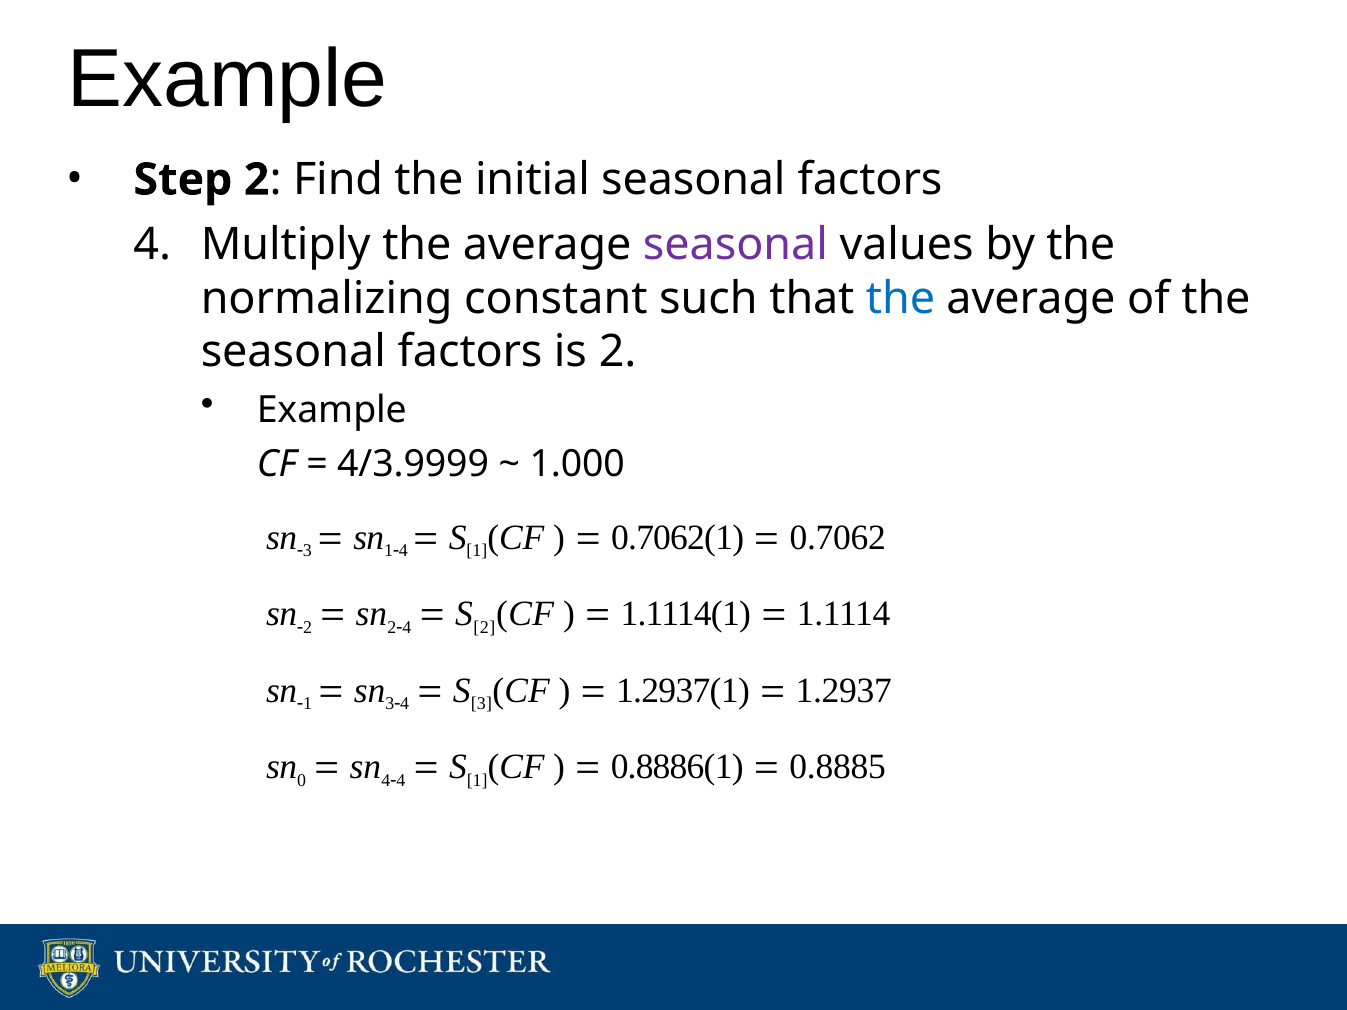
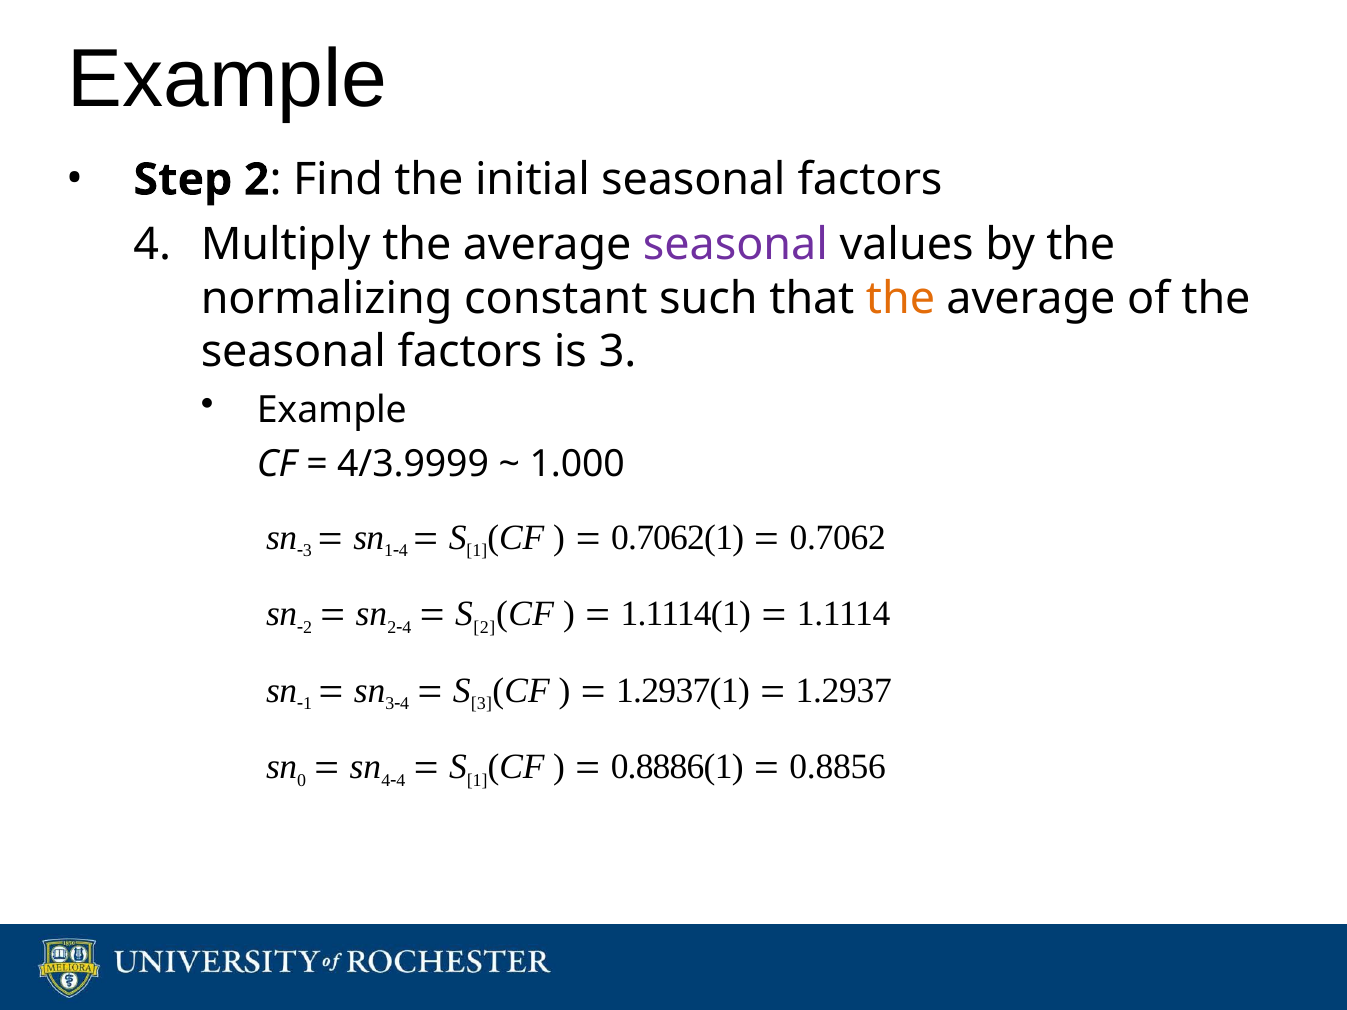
the colour: blue -> orange (900, 298)
is 2: 2 -> 3 (618, 352)
0.8885: 0.8885 -> 0.8856 (838, 767)
